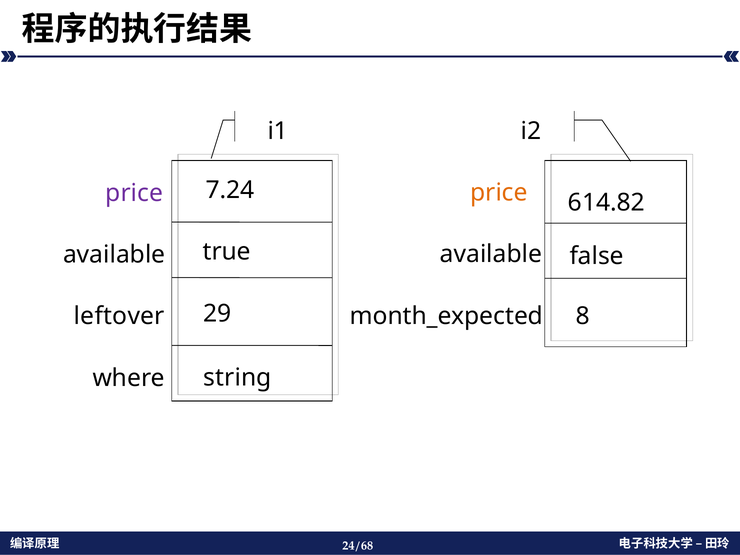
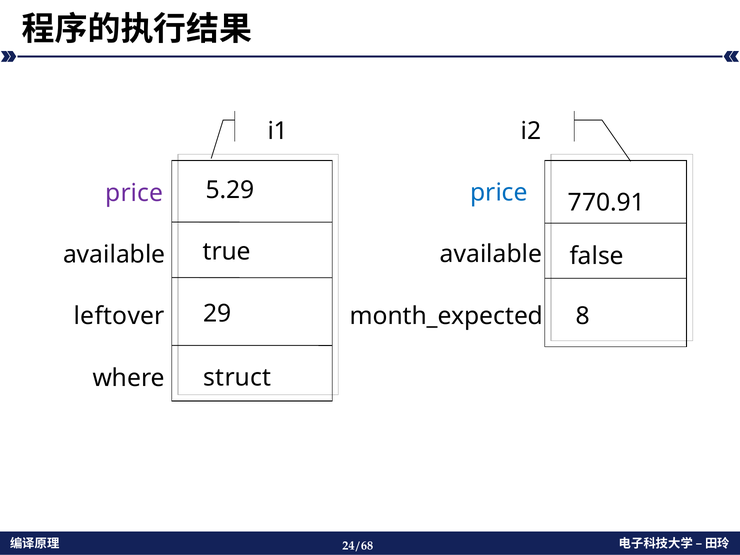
7.24: 7.24 -> 5.29 (230, 190)
price colour: orange -> blue (499, 193)
614.82: 614.82 -> 770.91 (607, 202)
string: string -> struct (237, 378)
